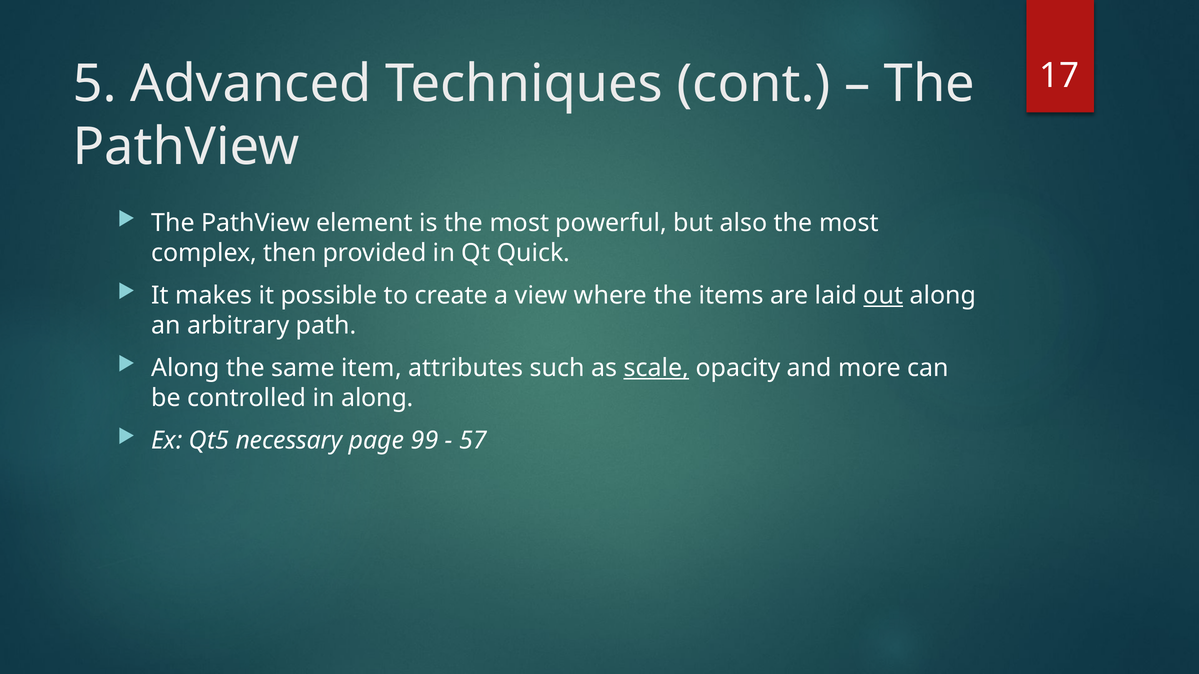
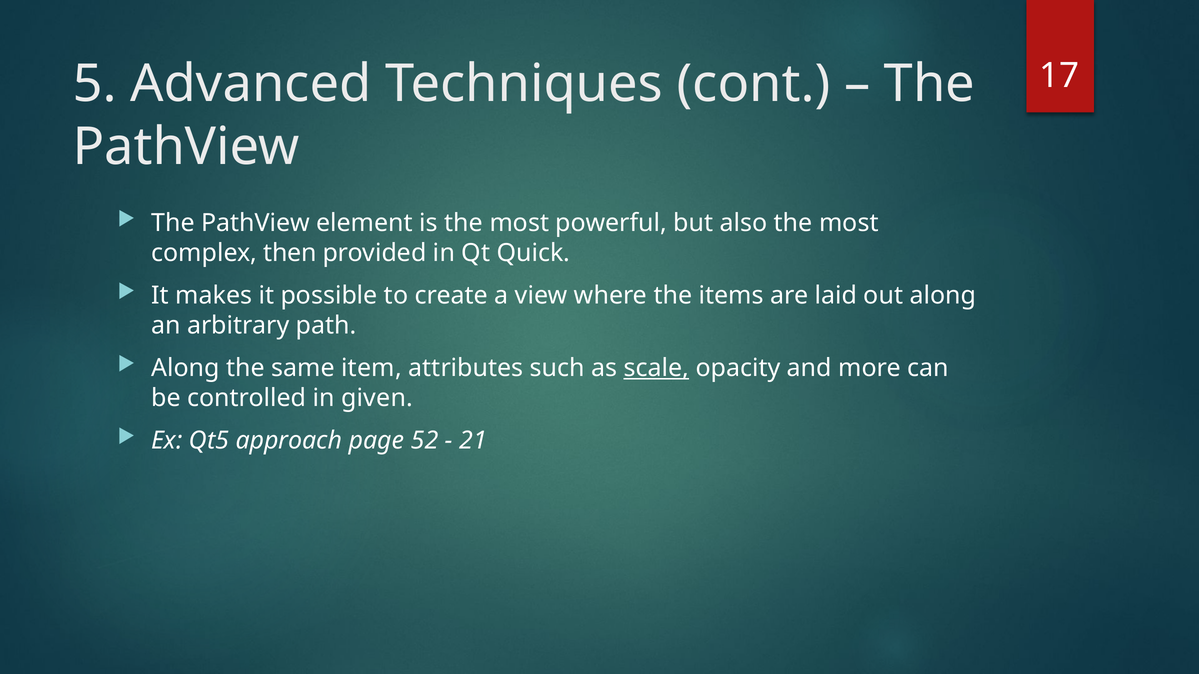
out underline: present -> none (883, 296)
in along: along -> given (377, 398)
necessary: necessary -> approach (289, 441)
99: 99 -> 52 (425, 441)
57: 57 -> 21 (473, 441)
